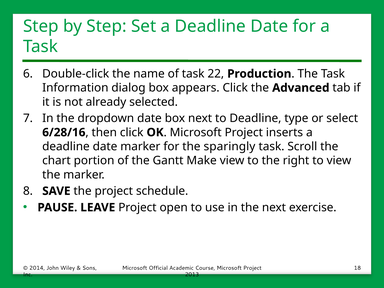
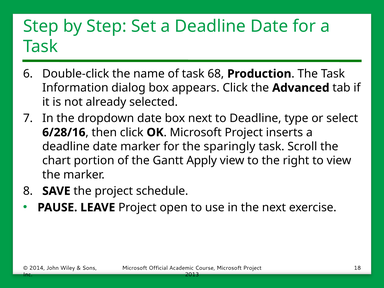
22: 22 -> 68 (216, 74)
Make: Make -> Apply (202, 161)
